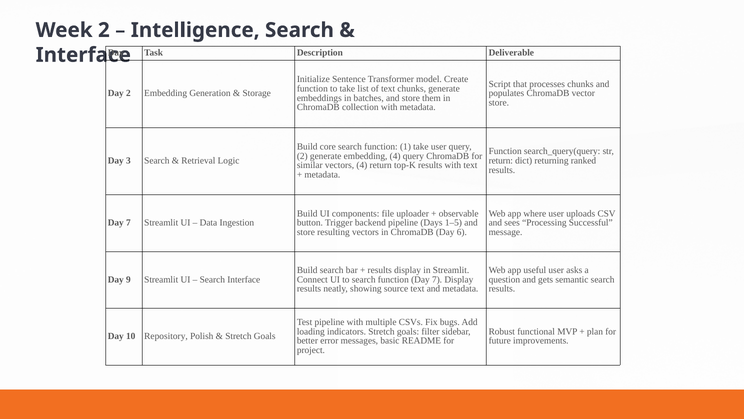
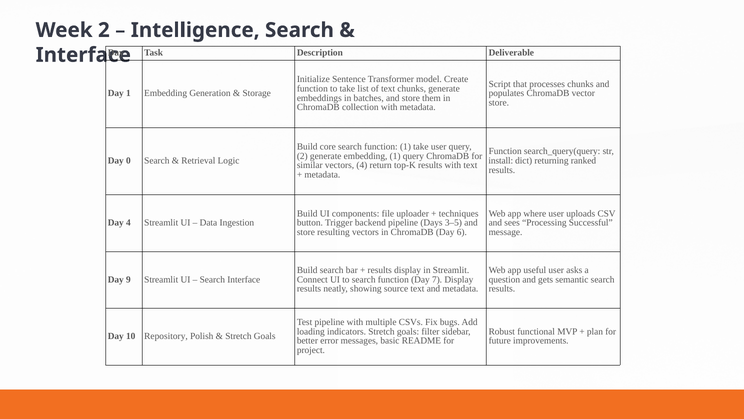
Day 2: 2 -> 1 (128, 93)
embedding 4: 4 -> 1 (395, 156)
3: 3 -> 0 (128, 160)
return: return -> install (501, 160)
observable: observable -> techniques (459, 213)
7: 7 -> 4 (128, 222)
1–5: 1–5 -> 3–5 (453, 222)
